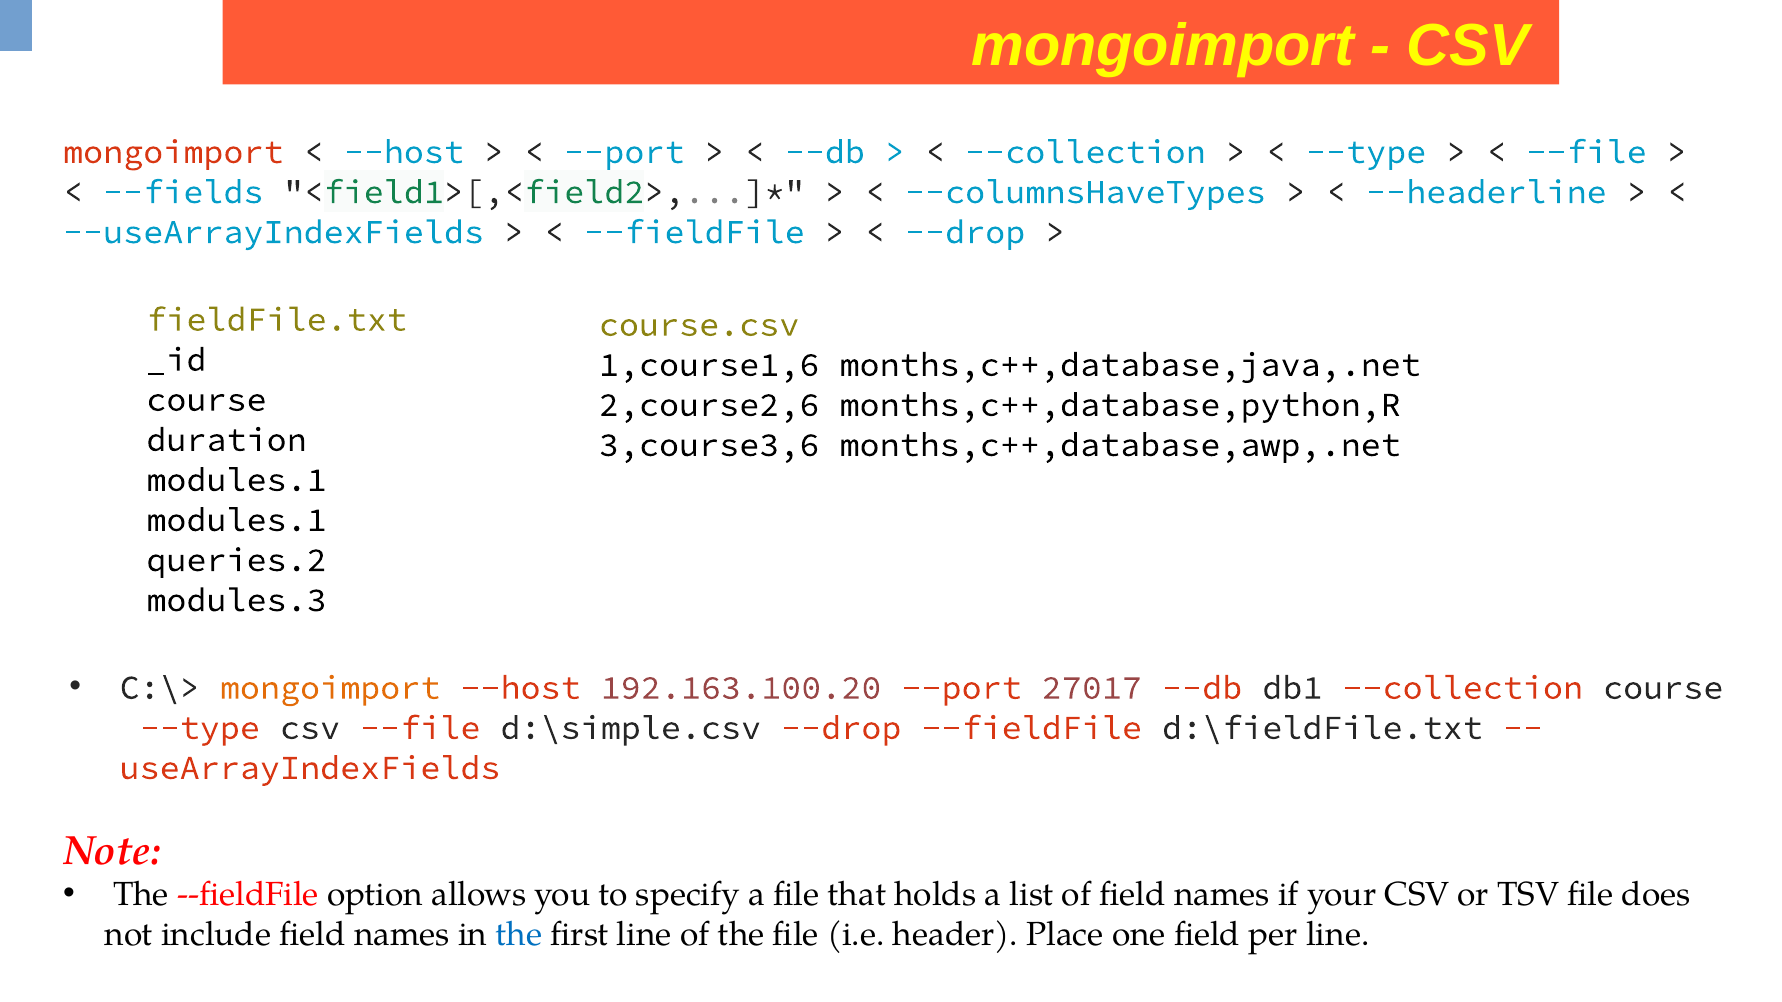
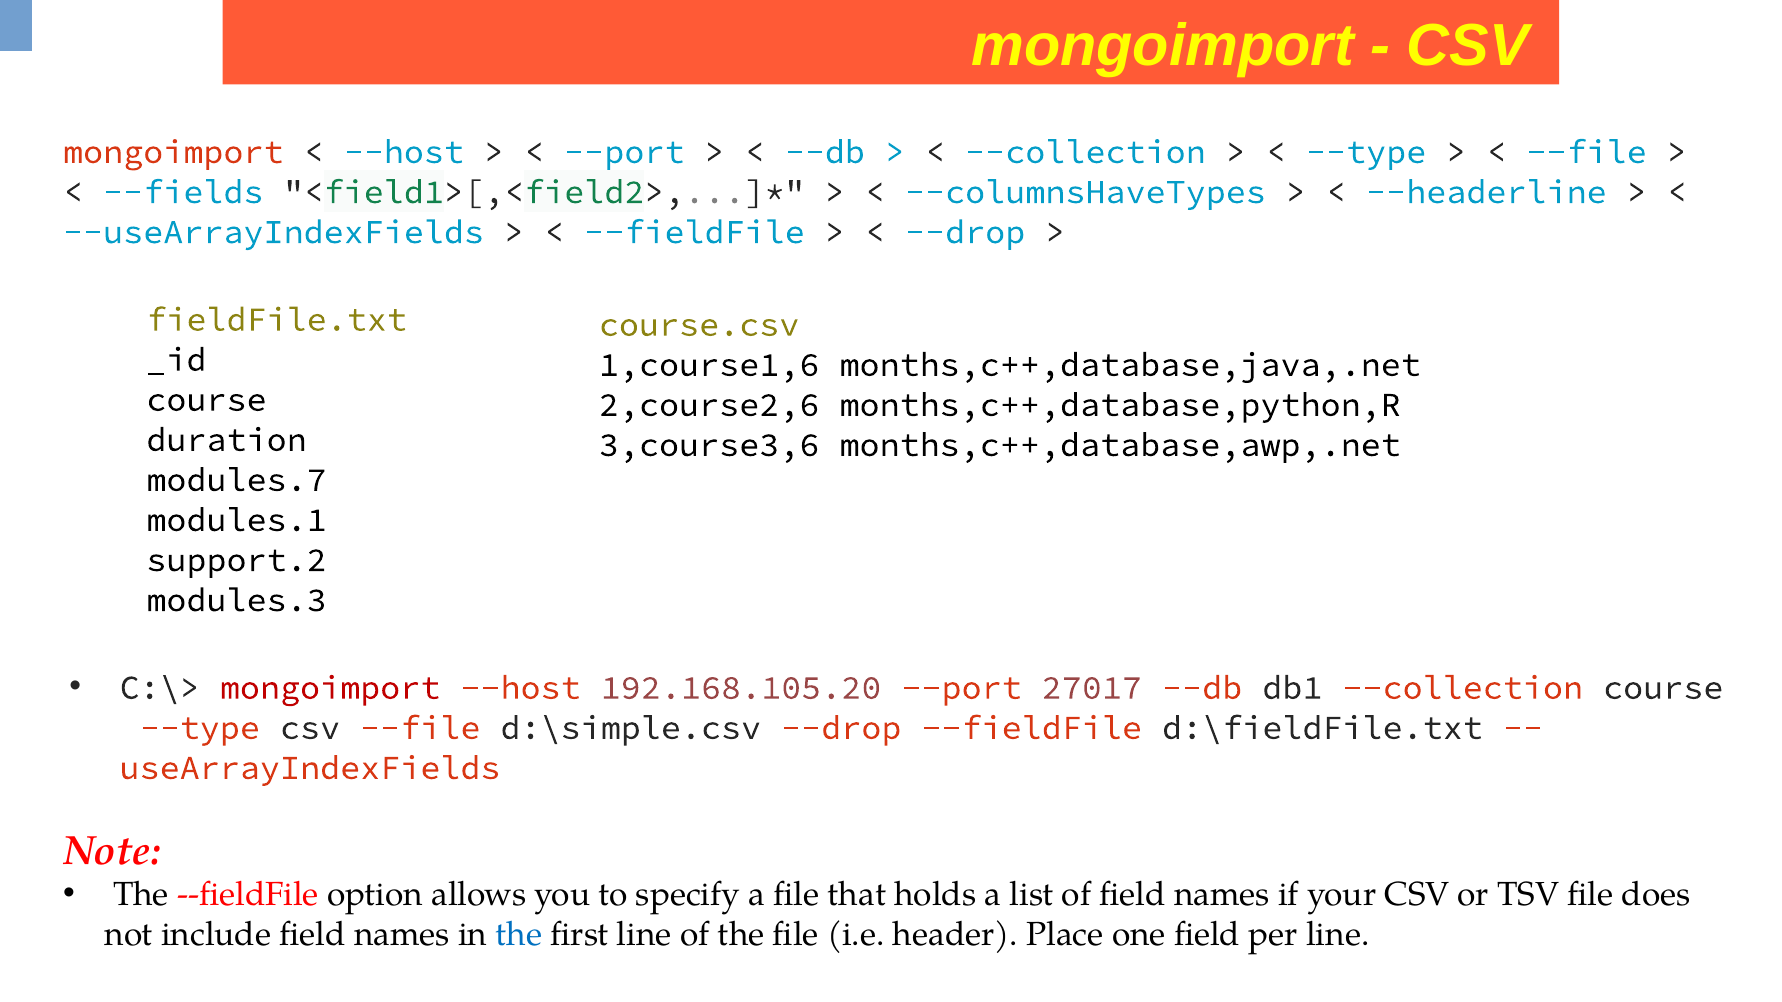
modules.1: modules.1 -> modules.7 (237, 480)
queries.2: queries.2 -> support.2 (237, 560)
mongoimport colour: orange -> red (330, 688)
192.163.100.20: 192.163.100.20 -> 192.168.105.20 (741, 688)
